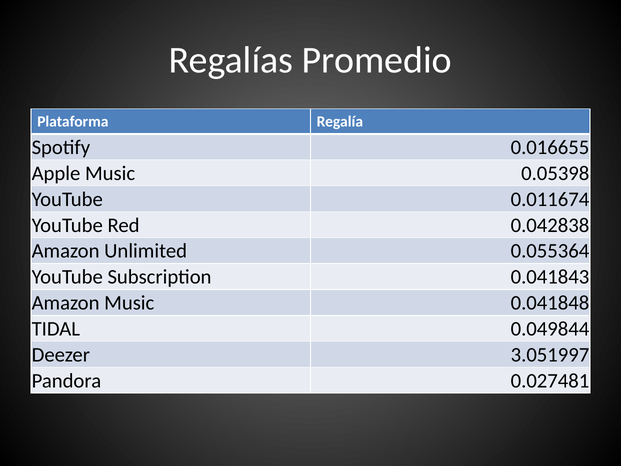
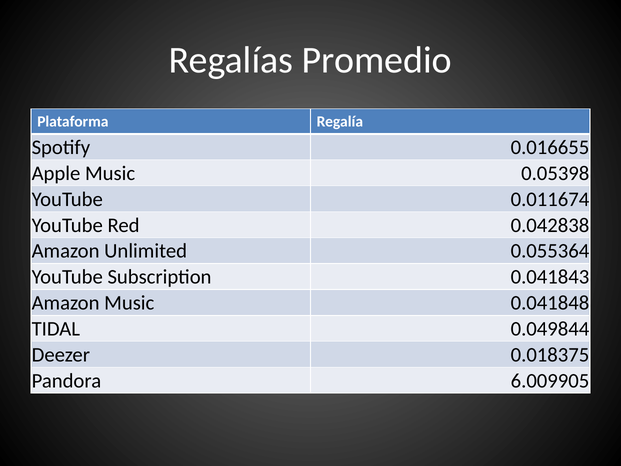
3.051997: 3.051997 -> 0.018375 (550, 355)
0.027481: 0.027481 -> 6.009905 (550, 381)
